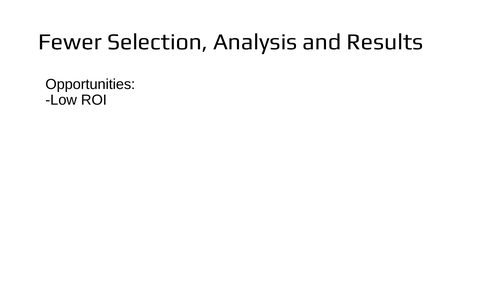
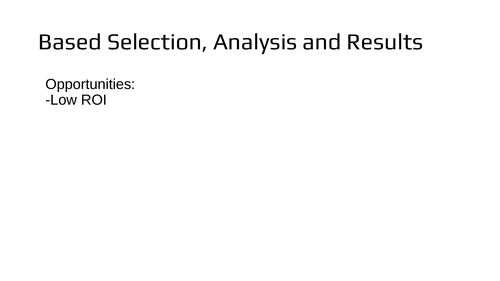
Fewer: Fewer -> Based (70, 42)
